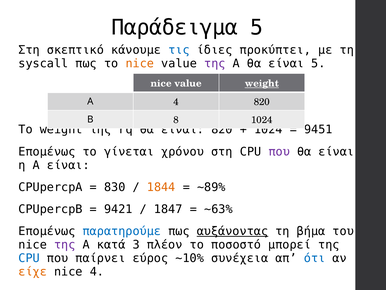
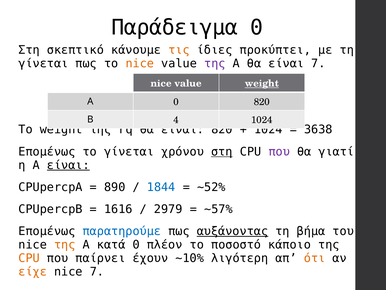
Παράδειγμα 5: 5 -> 0 (257, 27)
τις colour: blue -> orange (179, 50)
syscall: syscall -> γίνεται (43, 63)
είναι 5: 5 -> 7 (318, 63)
Α 4: 4 -> 0 (176, 102)
8: 8 -> 4 (176, 120)
9451: 9451 -> 3638 (318, 129)
στη underline: none -> present (222, 151)
είναι: είναι -> γιατί (336, 151)
είναι underline: none -> present (68, 165)
830: 830 -> 890 (115, 187)
1844 colour: orange -> blue (161, 187)
~89%: ~89% -> ~52% (211, 187)
9421: 9421 -> 1616 (118, 209)
1847: 1847 -> 2979 (168, 209)
~63%: ~63% -> ~57% (218, 209)
της colour: purple -> orange (65, 244)
κατά 3: 3 -> 0 (136, 244)
μπορεί: μπορεί -> κάποιο (290, 244)
CPU colour: blue -> orange (29, 258)
εύρος: εύρος -> έχουν (150, 258)
συνέχεια: συνέχεια -> λιγότερη (240, 258)
ότι colour: blue -> orange (315, 258)
nice 4: 4 -> 7 (97, 271)
